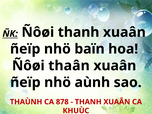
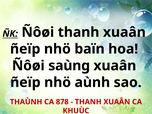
thaân: thaân -> saùng (69, 66)
